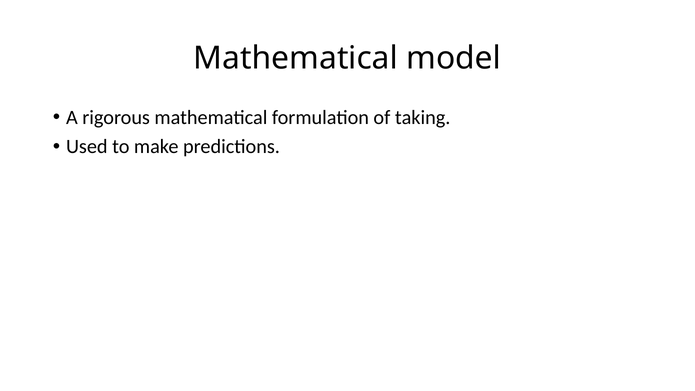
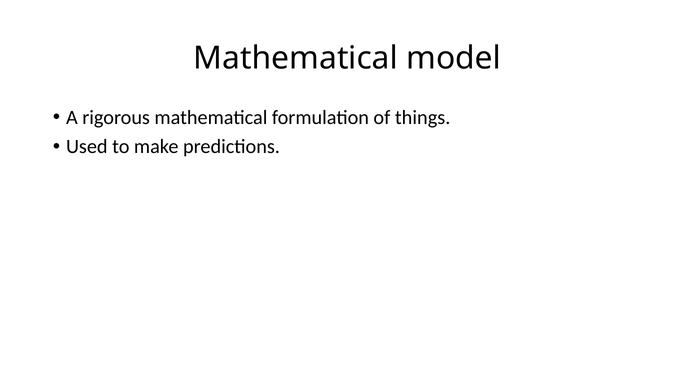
taking: taking -> things (423, 118)
